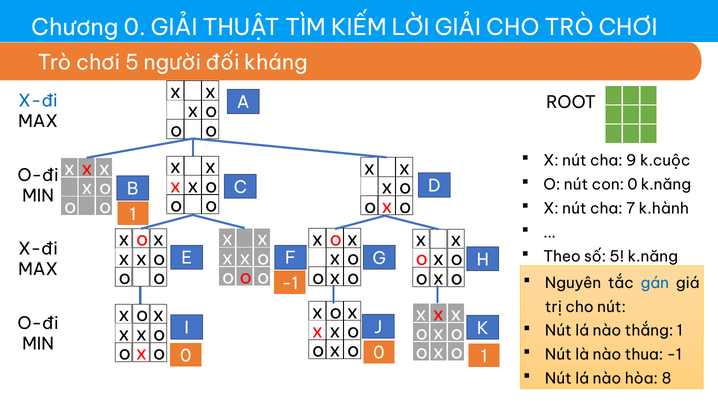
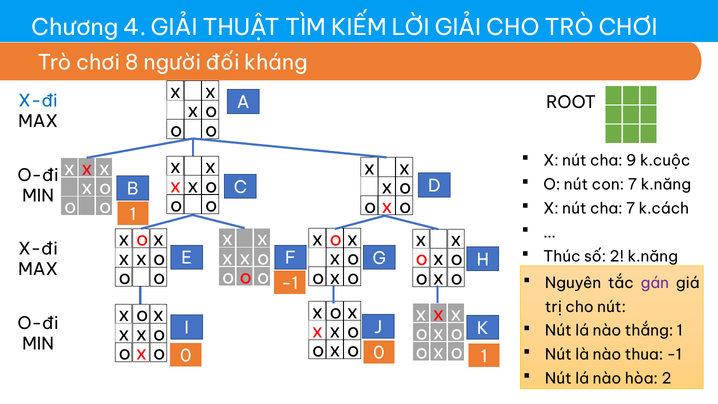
Chương 0: 0 -> 4 (135, 28)
chơi 5: 5 -> 8 (132, 63)
con 0: 0 -> 7 (632, 185)
k.hành: k.hành -> k.cách (664, 209)
Theo: Theo -> Thúc (562, 256)
số 5: 5 -> 2 (617, 256)
gán colour: blue -> purple (655, 283)
hòa 8: 8 -> 2 (666, 379)
